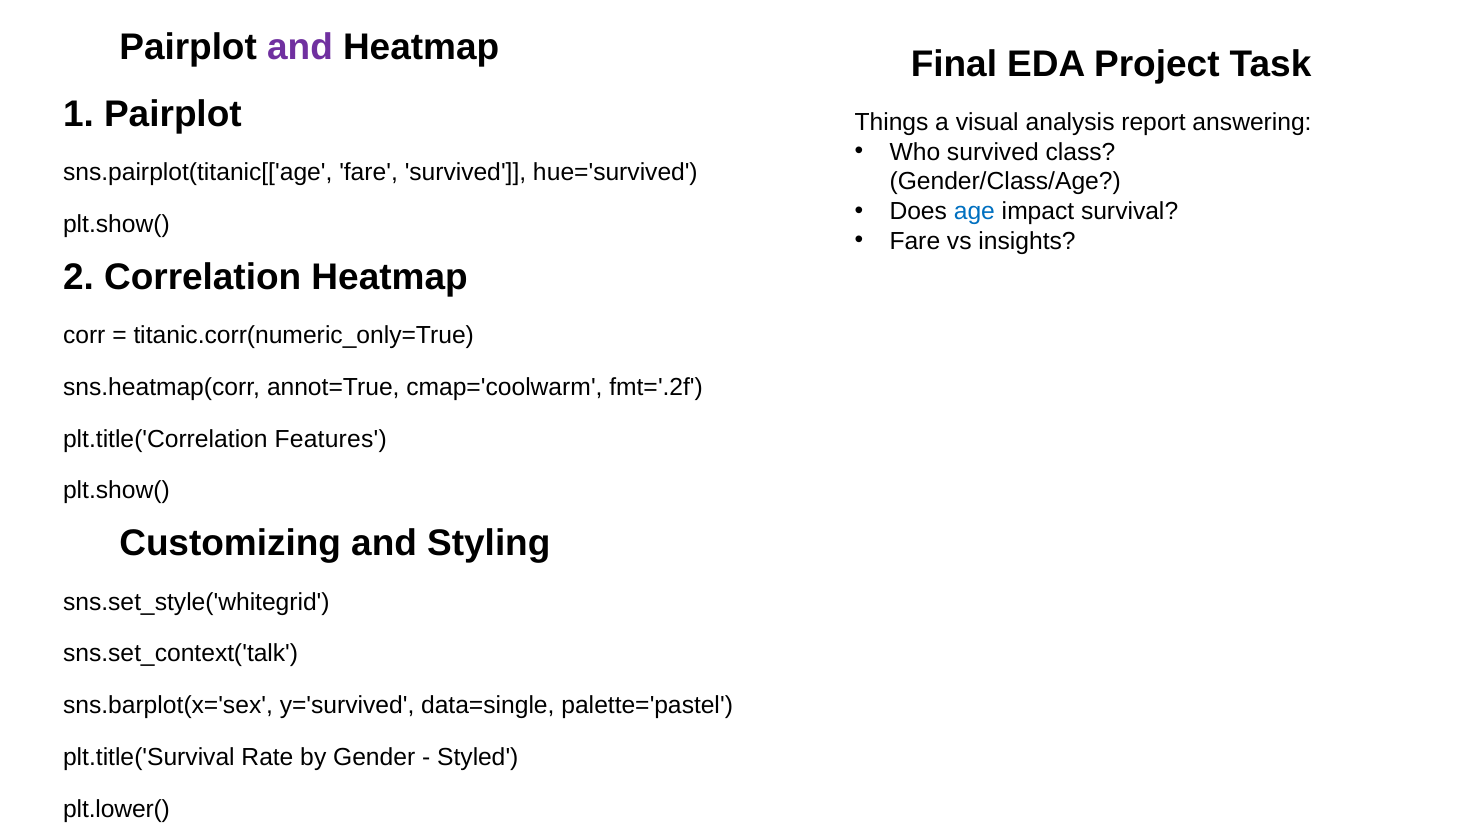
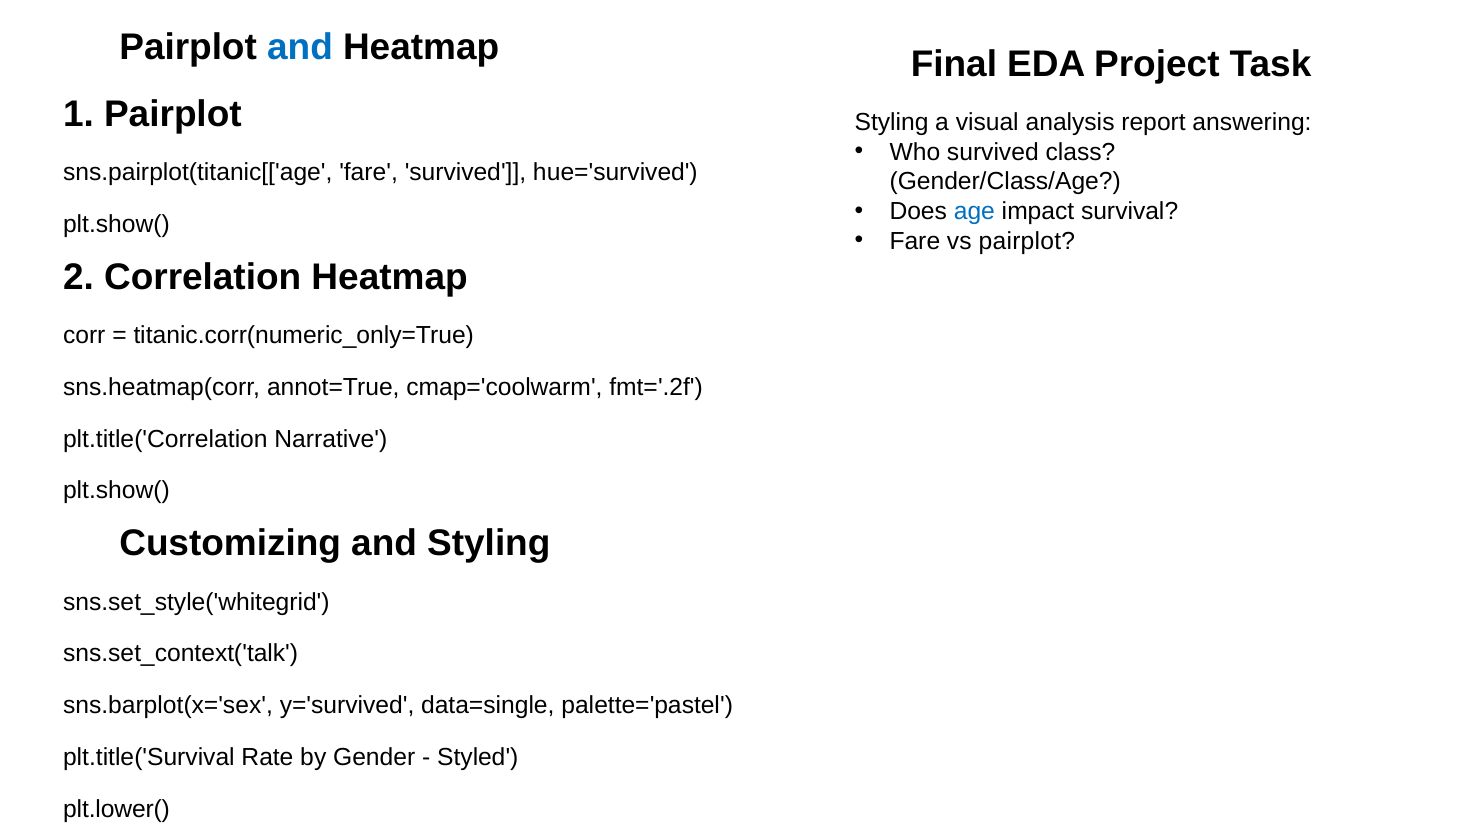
and colour: purple -> blue (300, 47)
Things: Things -> Styling (892, 122)
vs insights: insights -> pairplot (1027, 241)
Features: Features -> Narrative (331, 439)
